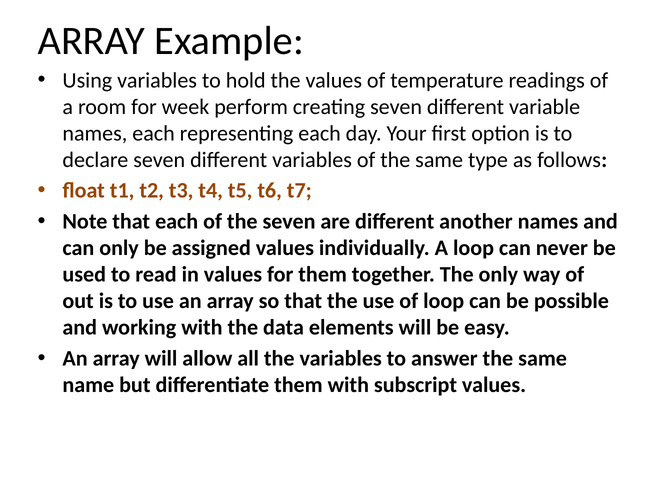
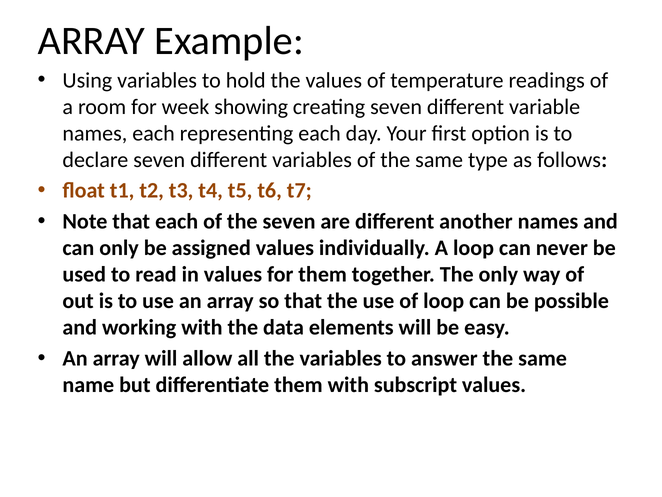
perform: perform -> showing (251, 107)
